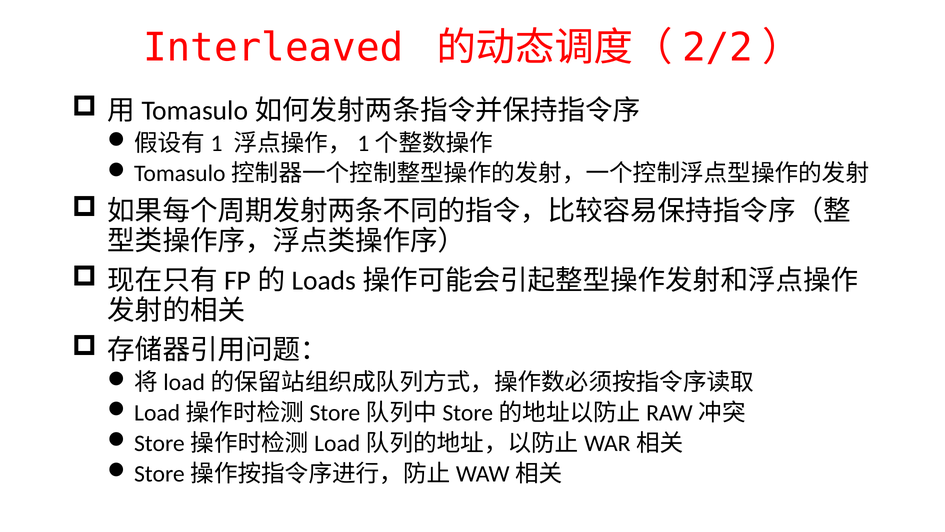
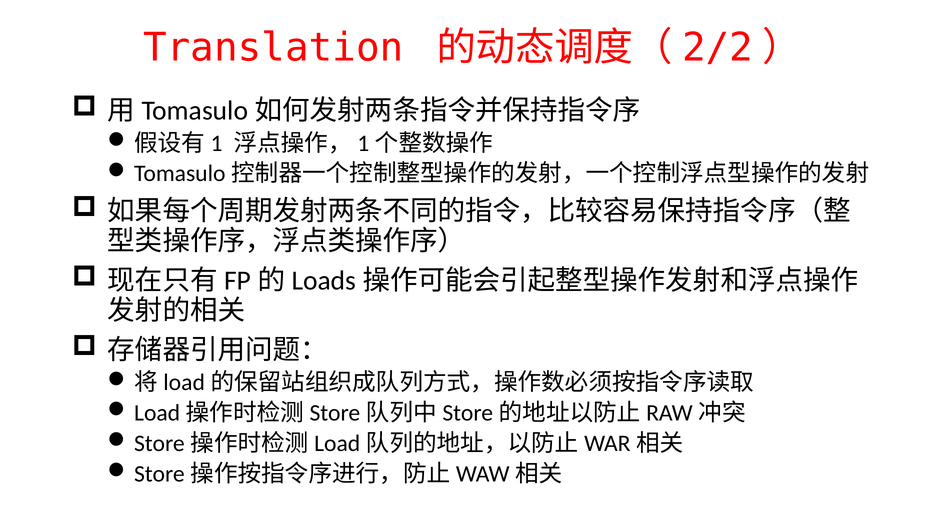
Interleaved: Interleaved -> Translation (273, 48)
